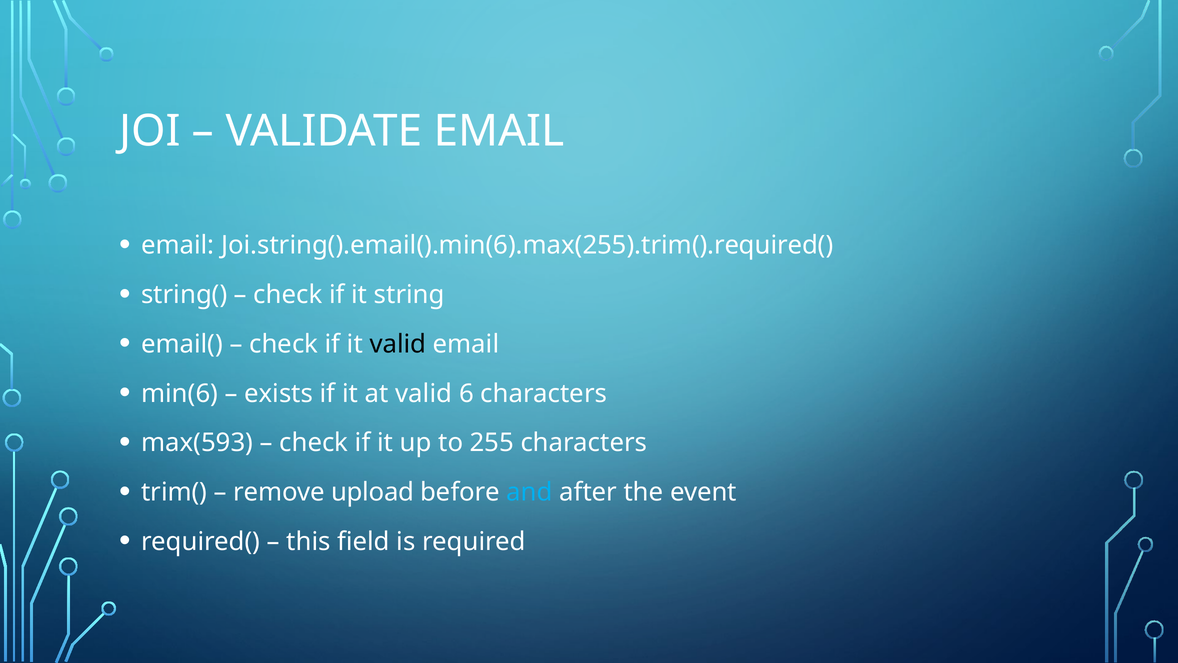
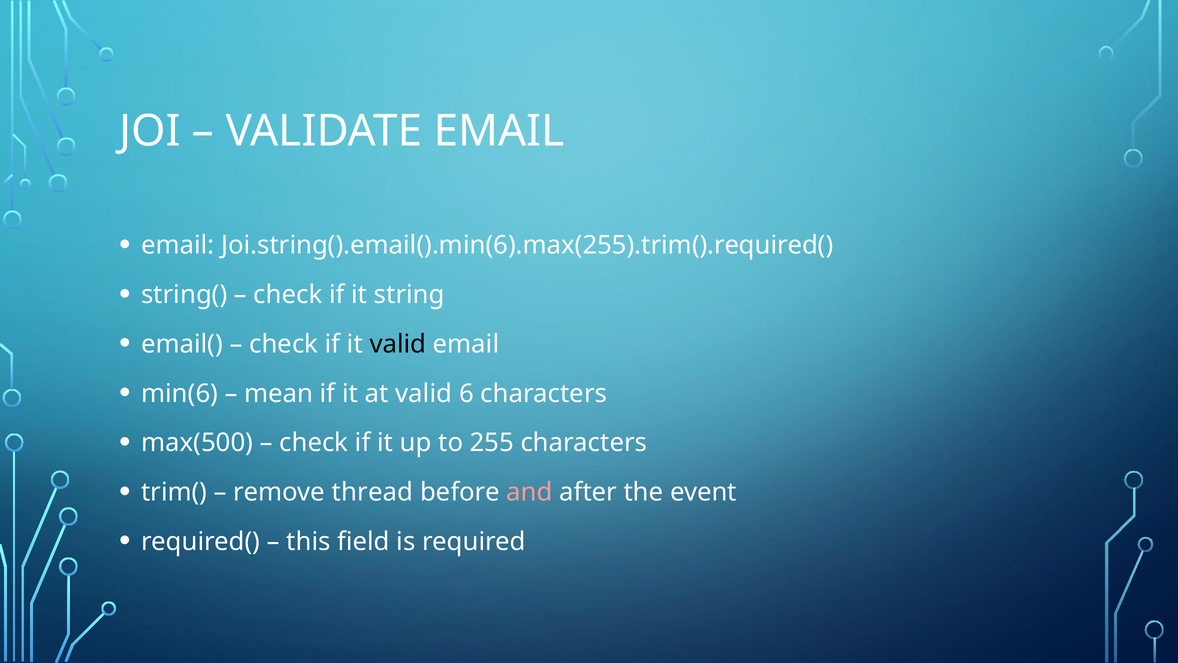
exists: exists -> mean (279, 393)
max(593: max(593 -> max(500 (197, 443)
upload: upload -> thread (372, 492)
and colour: light blue -> pink (529, 492)
